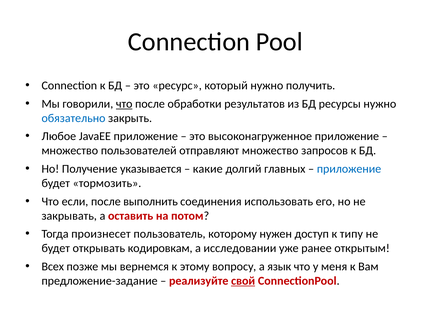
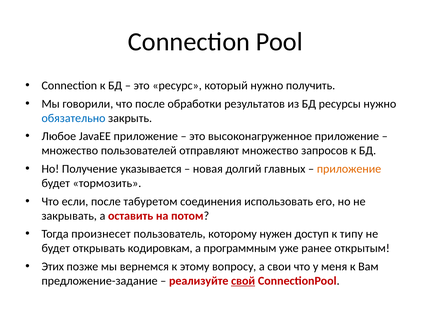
что underline: present -> none (124, 104)
какие: какие -> новая (208, 169)
приложение colour: blue -> orange (349, 169)
выполнить: выполнить -> табуретом (150, 202)
исследовании: исследовании -> программным (240, 249)
Всех: Всех -> Этих (53, 267)
язык: язык -> свои (279, 267)
